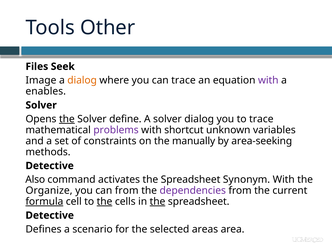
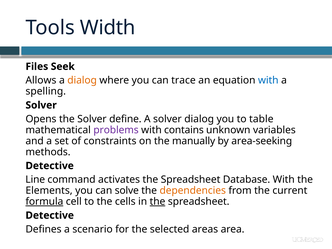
Other: Other -> Width (108, 28)
Image: Image -> Allows (41, 80)
with colour: purple -> blue (268, 80)
enables: enables -> spelling (46, 91)
the underline: present -> none (67, 119)
to trace: trace -> table (261, 119)
shortcut: shortcut -> contains (184, 130)
Also: Also -> Line (35, 180)
Synonym: Synonym -> Database (247, 180)
Organize: Organize -> Elements (49, 191)
can from: from -> solve (127, 191)
dependencies colour: purple -> orange (193, 191)
the underline: present -> none (105, 202)
